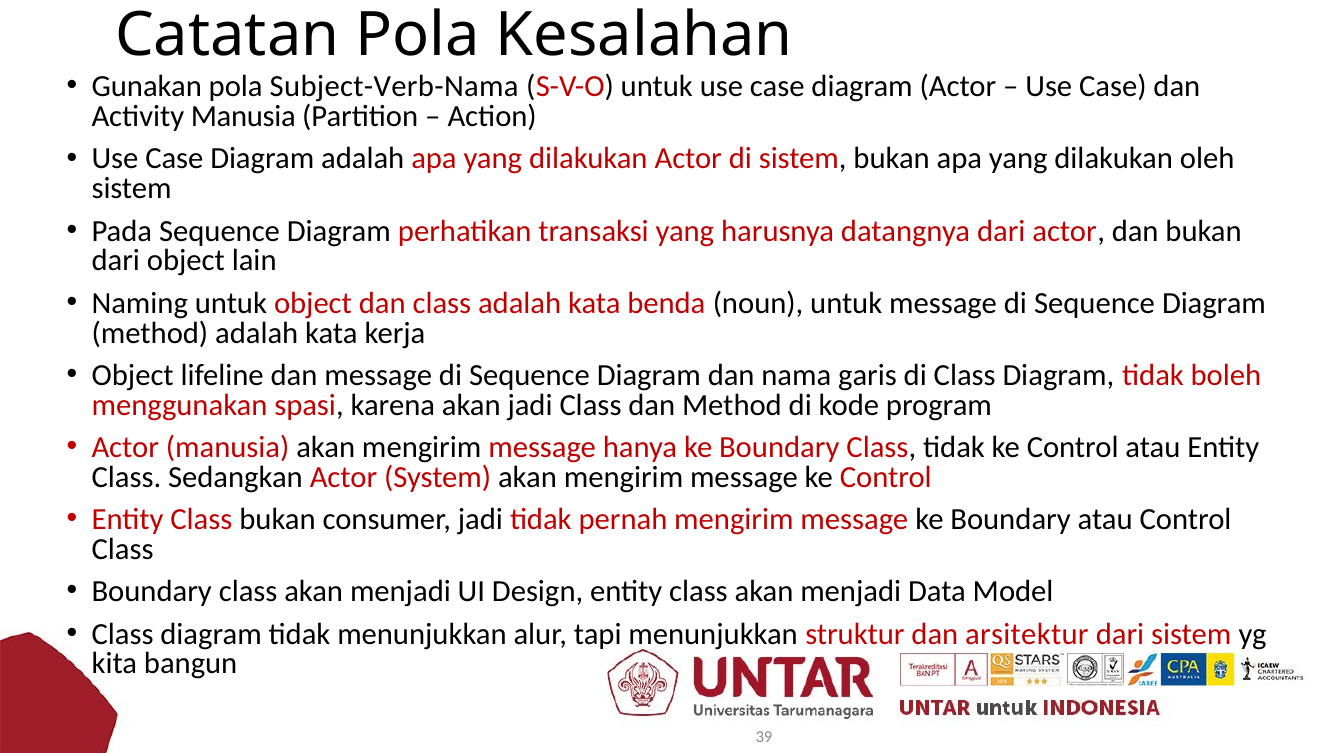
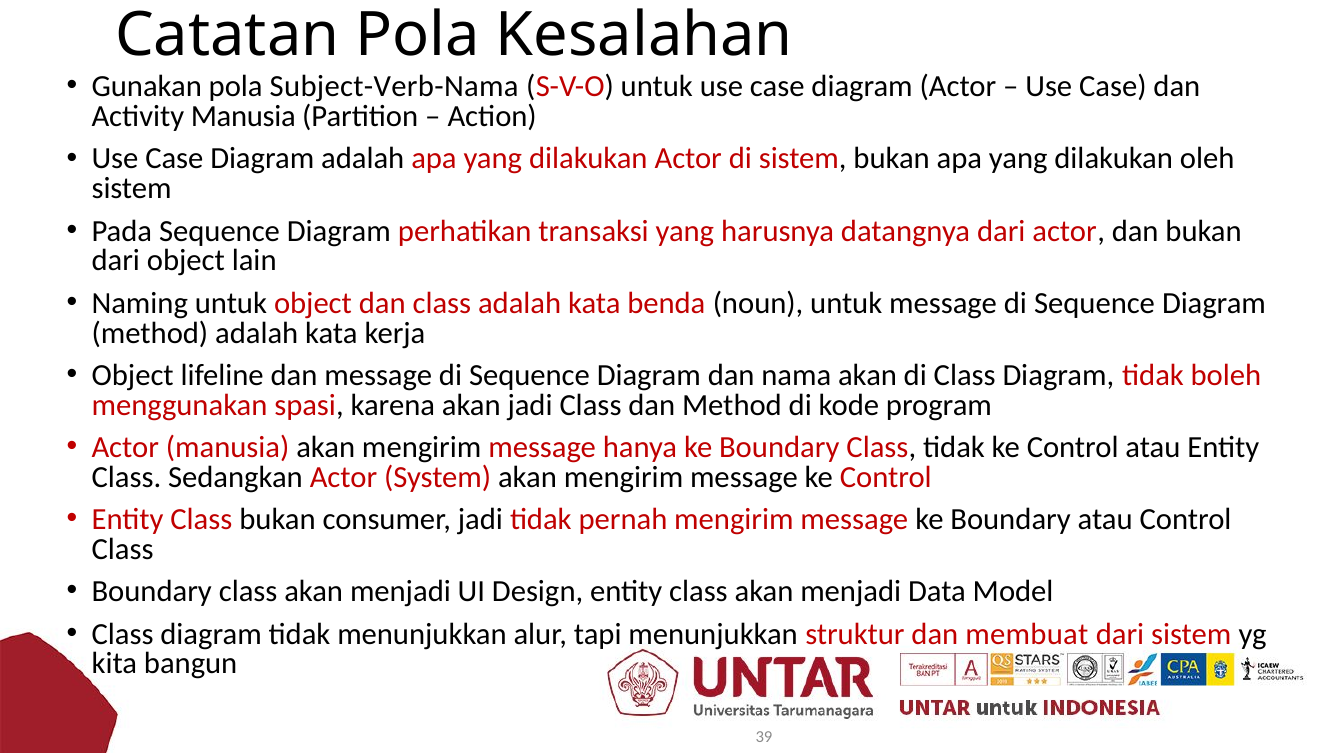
nama garis: garis -> akan (868, 375)
arsitektur: arsitektur -> membuat (1027, 634)
